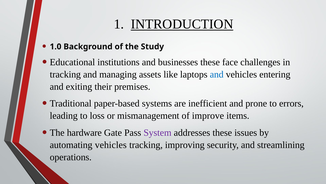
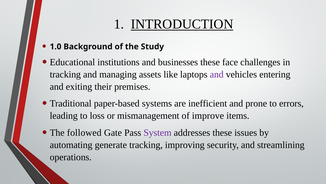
and colour: blue -> purple (217, 74)
hardware: hardware -> followed (84, 132)
automating vehicles: vehicles -> generate (111, 144)
